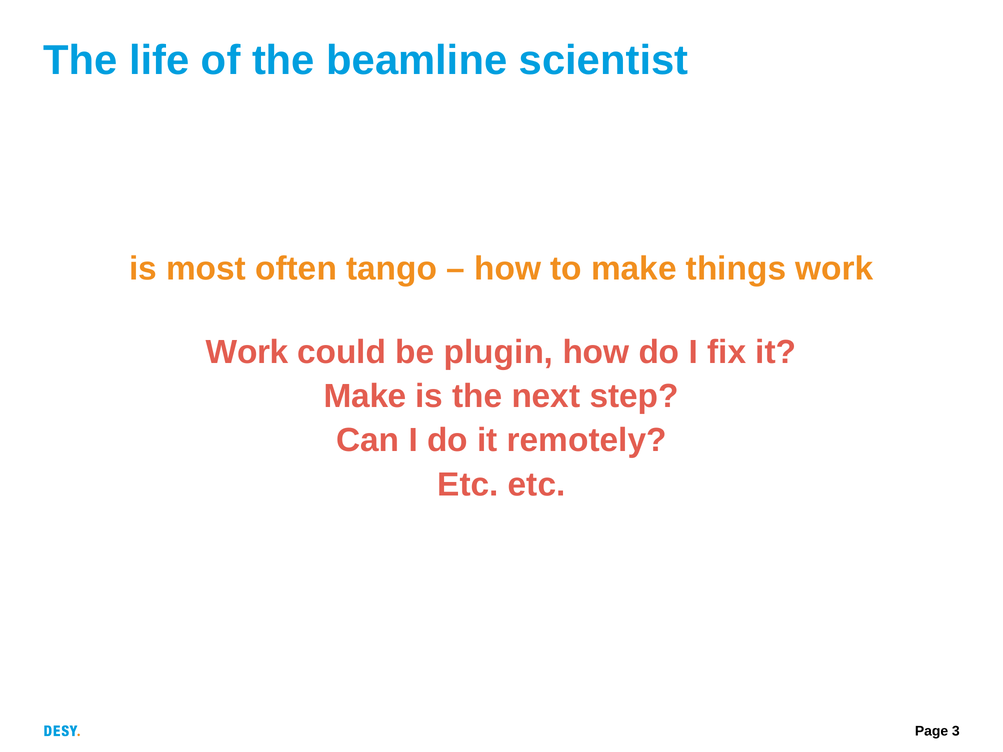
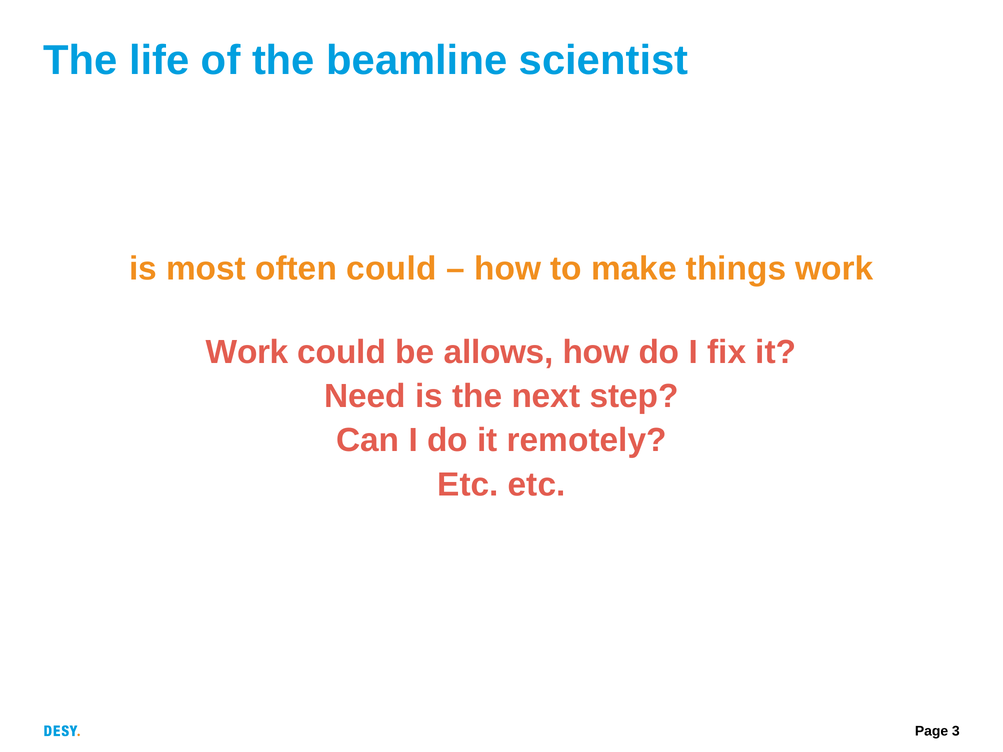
often tango: tango -> could (391, 269)
plugin: plugin -> allows (499, 352)
Make: Make -> Need (365, 396)
